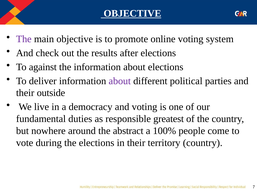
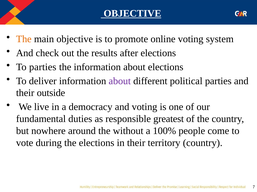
The colour: purple -> orange (24, 39)
To against: against -> parties (43, 67)
abstract: abstract -> without (128, 131)
